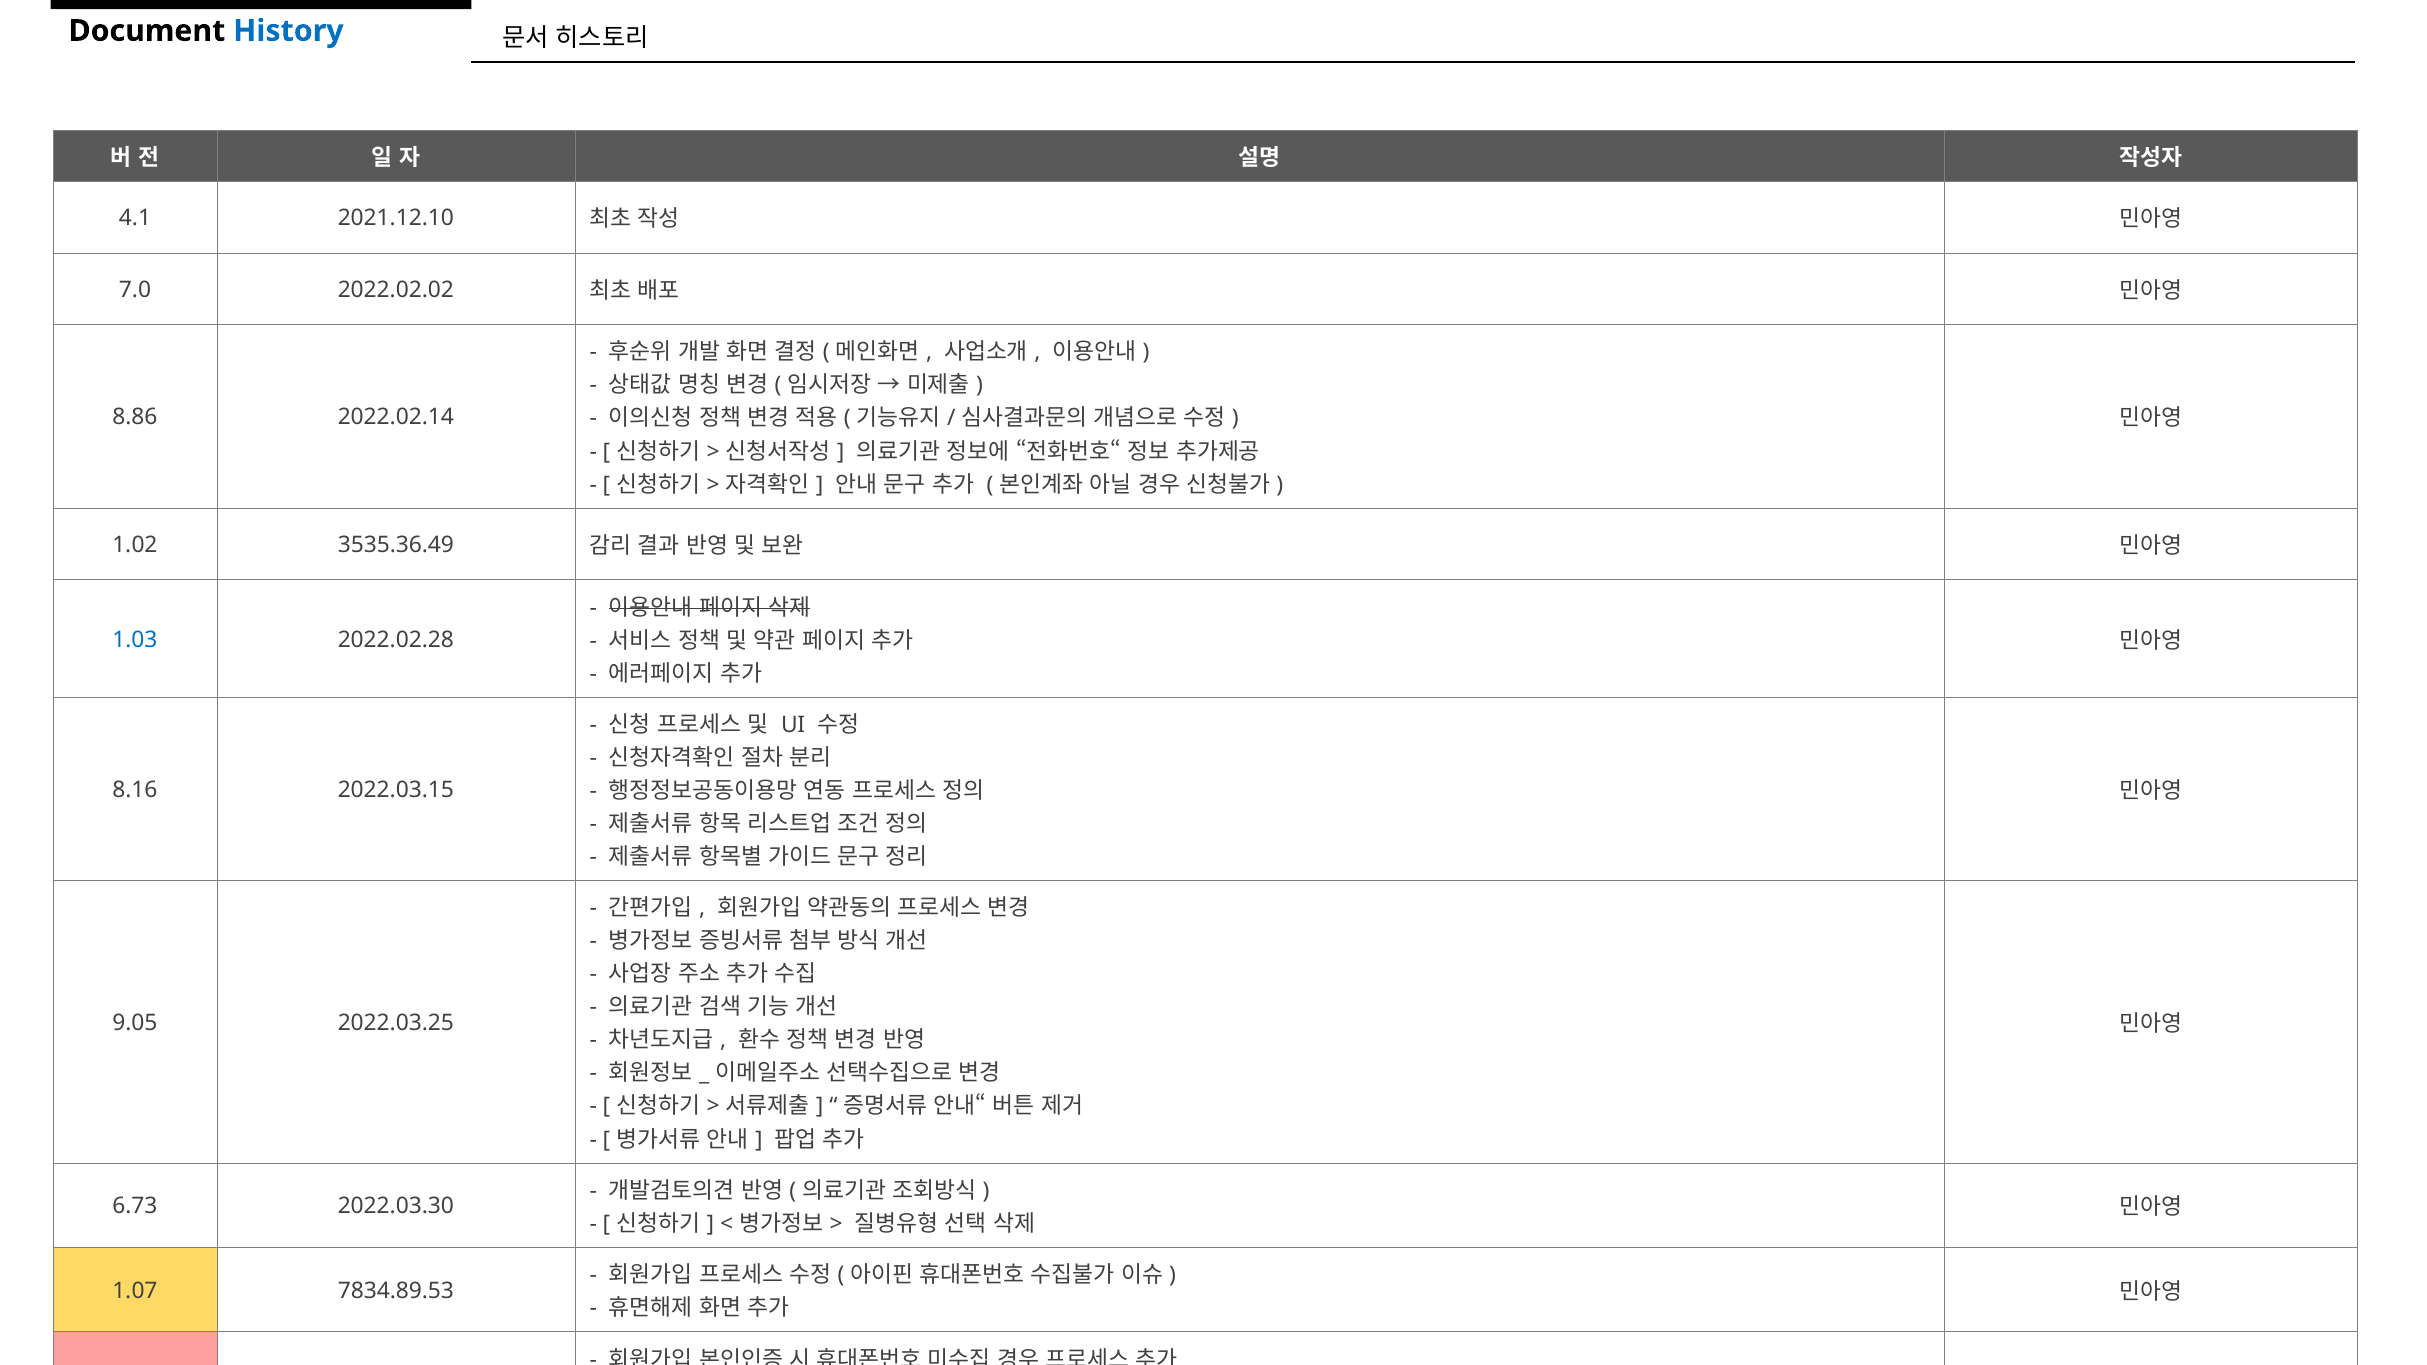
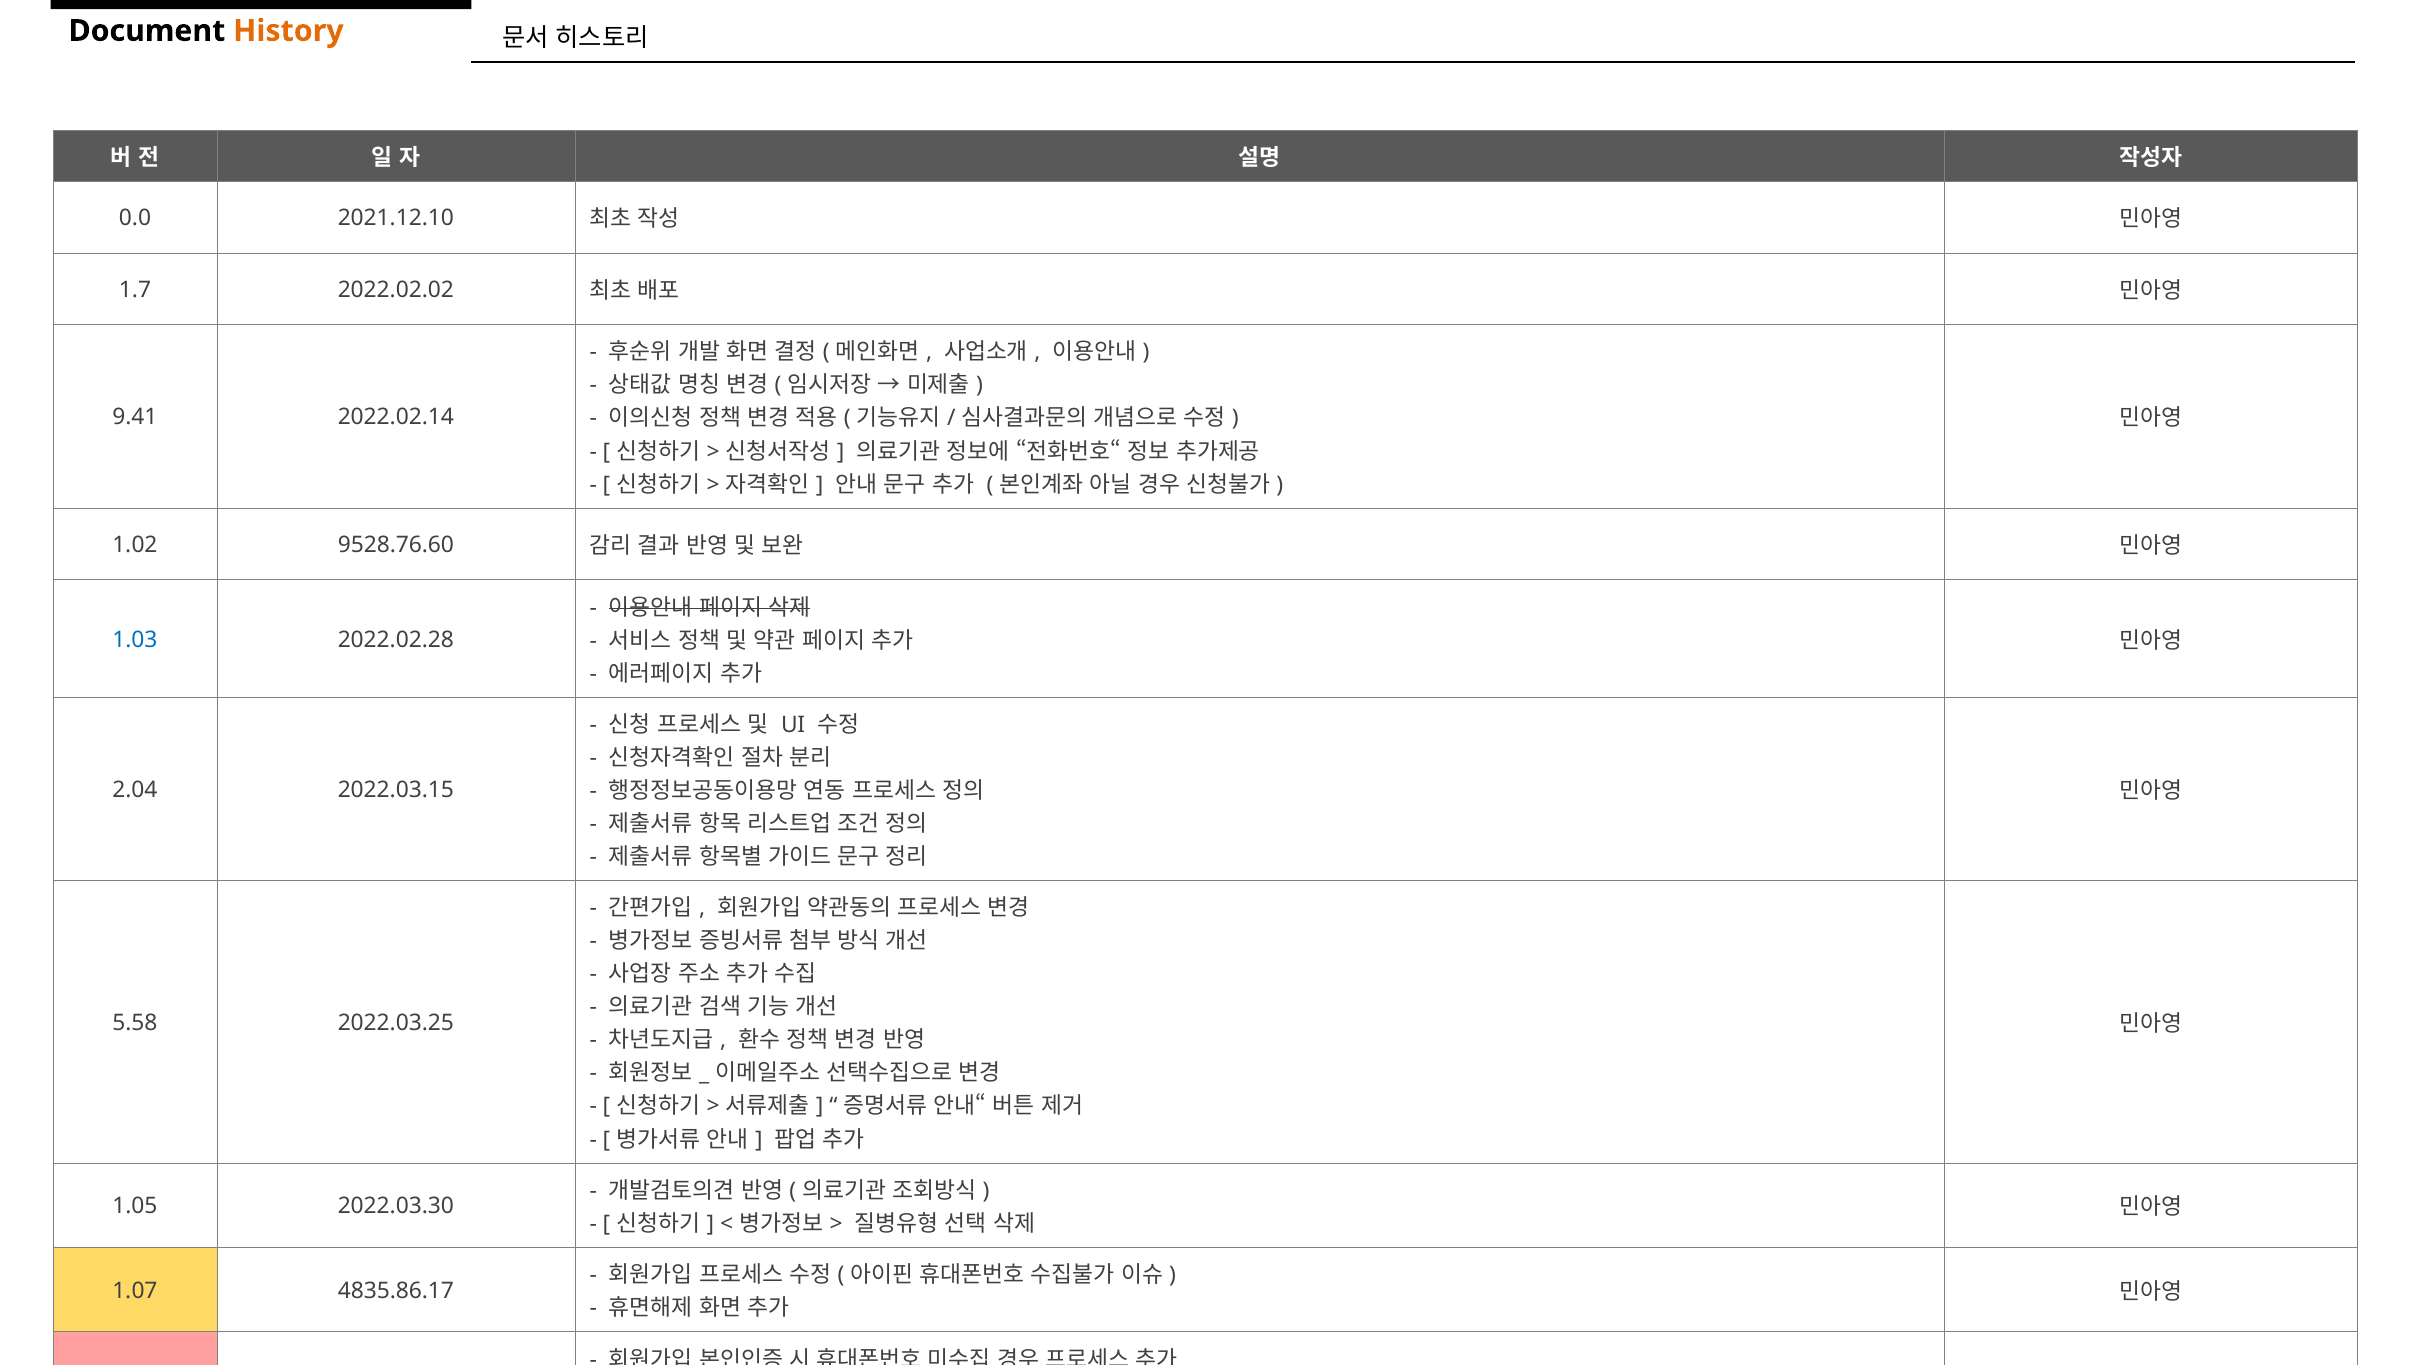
History colour: blue -> orange (288, 31)
4.1: 4.1 -> 0.0 (135, 218)
7.0: 7.0 -> 1.7 (135, 290)
8.86: 8.86 -> 9.41 (135, 418)
3535.36.49: 3535.36.49 -> 9528.76.60 (396, 545)
8.16: 8.16 -> 2.04 (135, 790)
9.05: 9.05 -> 5.58 (135, 1023)
6.73: 6.73 -> 1.05 (135, 1206)
7834.89.53: 7834.89.53 -> 4835.86.17 (396, 1291)
